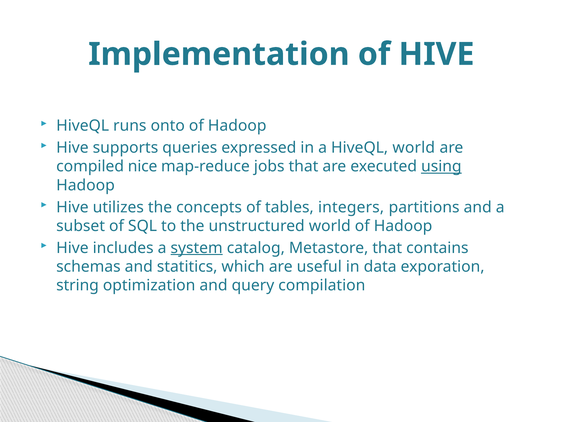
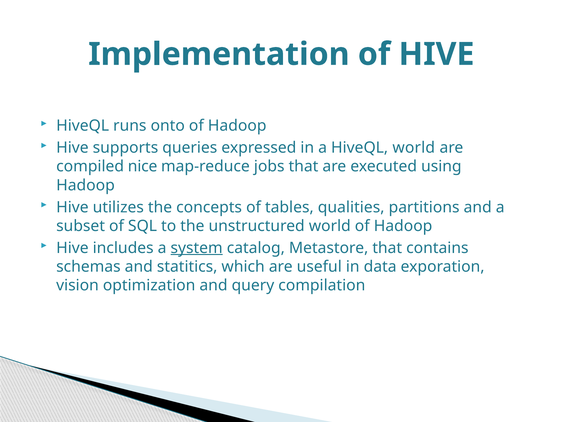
using underline: present -> none (441, 167)
integers: integers -> qualities (351, 207)
string: string -> vision (78, 286)
